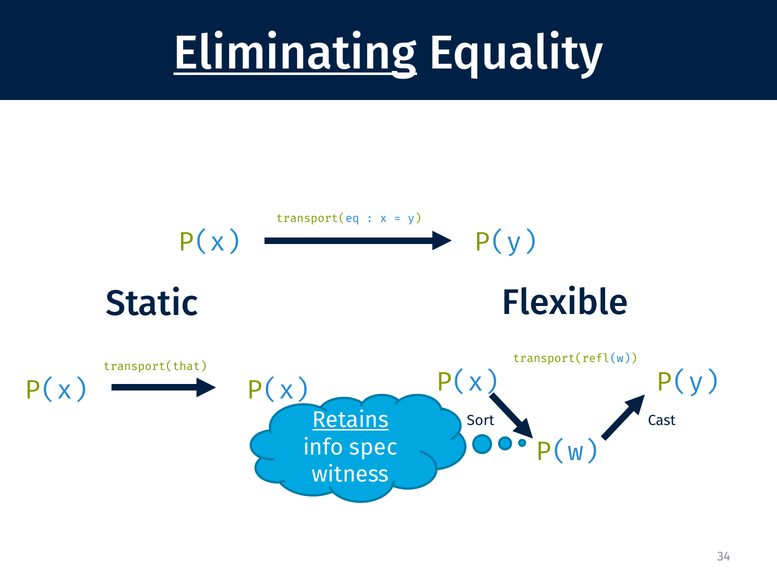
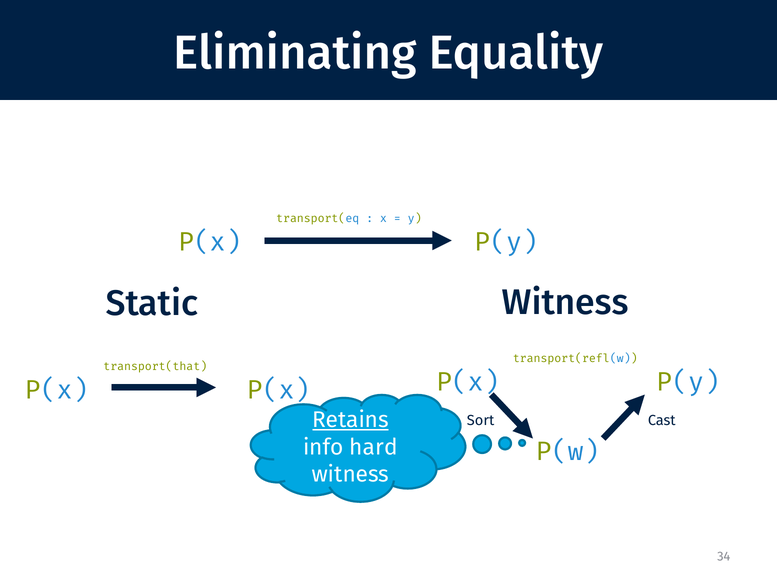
Eliminating underline: present -> none (295, 53)
Flexible: Flexible -> Witness (565, 303)
spec: spec -> hard (373, 447)
